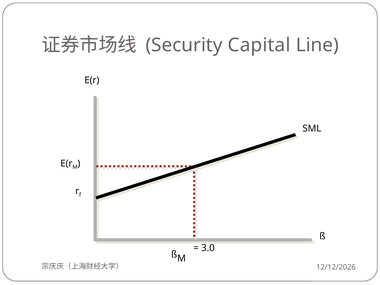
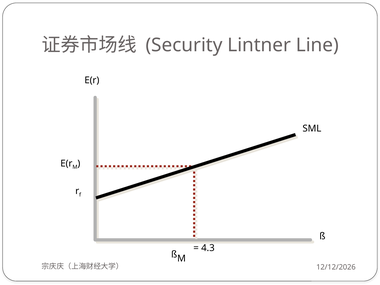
Capital: Capital -> Lintner (259, 45)
3.0: 3.0 -> 4.3 (208, 248)
